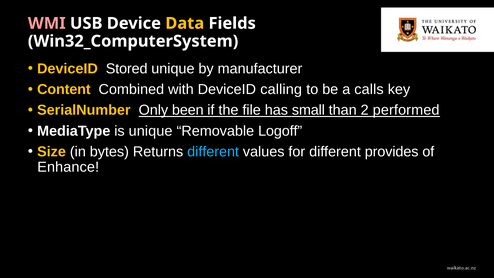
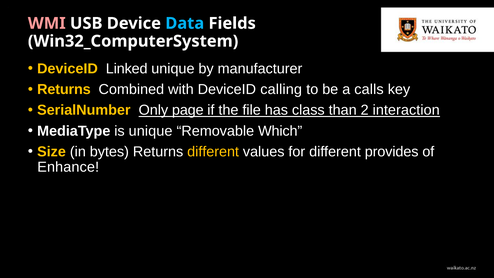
Data colour: yellow -> light blue (185, 23)
Stored: Stored -> Linked (127, 69)
Content: Content -> Returns (64, 89)
been: been -> page (188, 110)
small: small -> class (308, 110)
performed: performed -> interaction (406, 110)
Logoff: Logoff -> Which (280, 131)
different colour: light blue -> yellow (213, 152)
